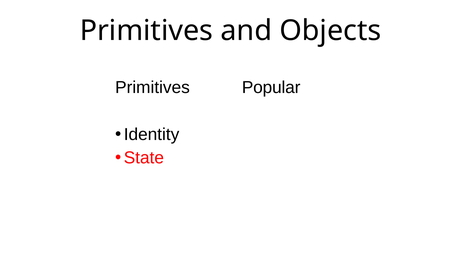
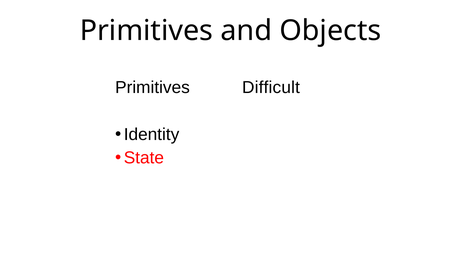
Popular: Popular -> Difficult (271, 87)
